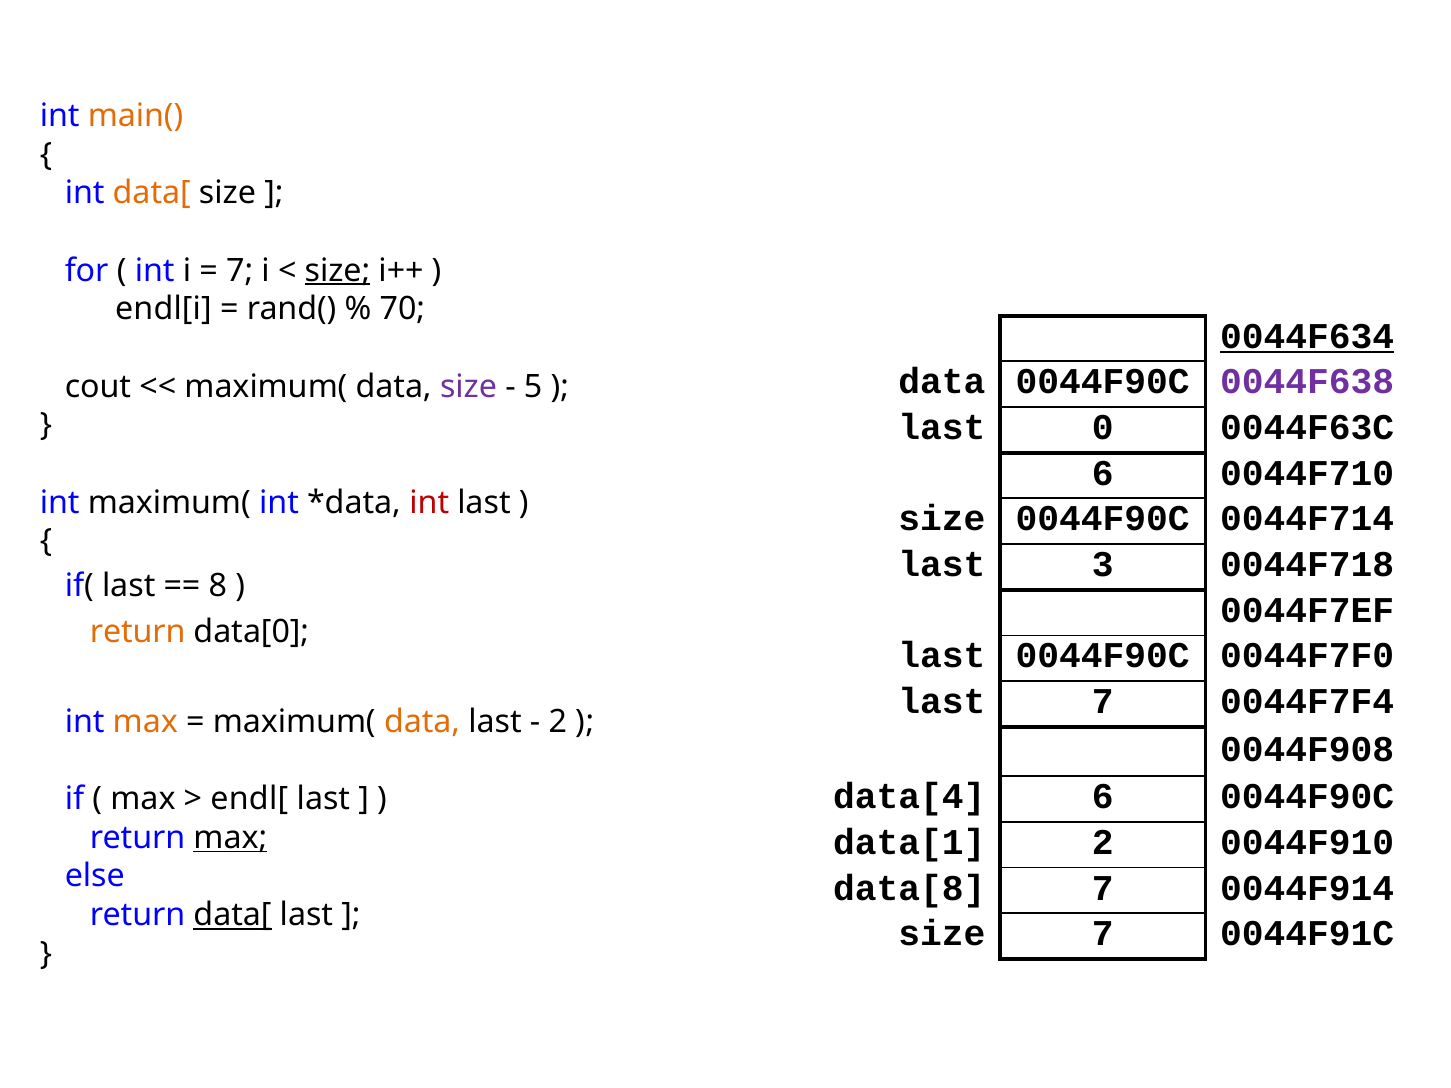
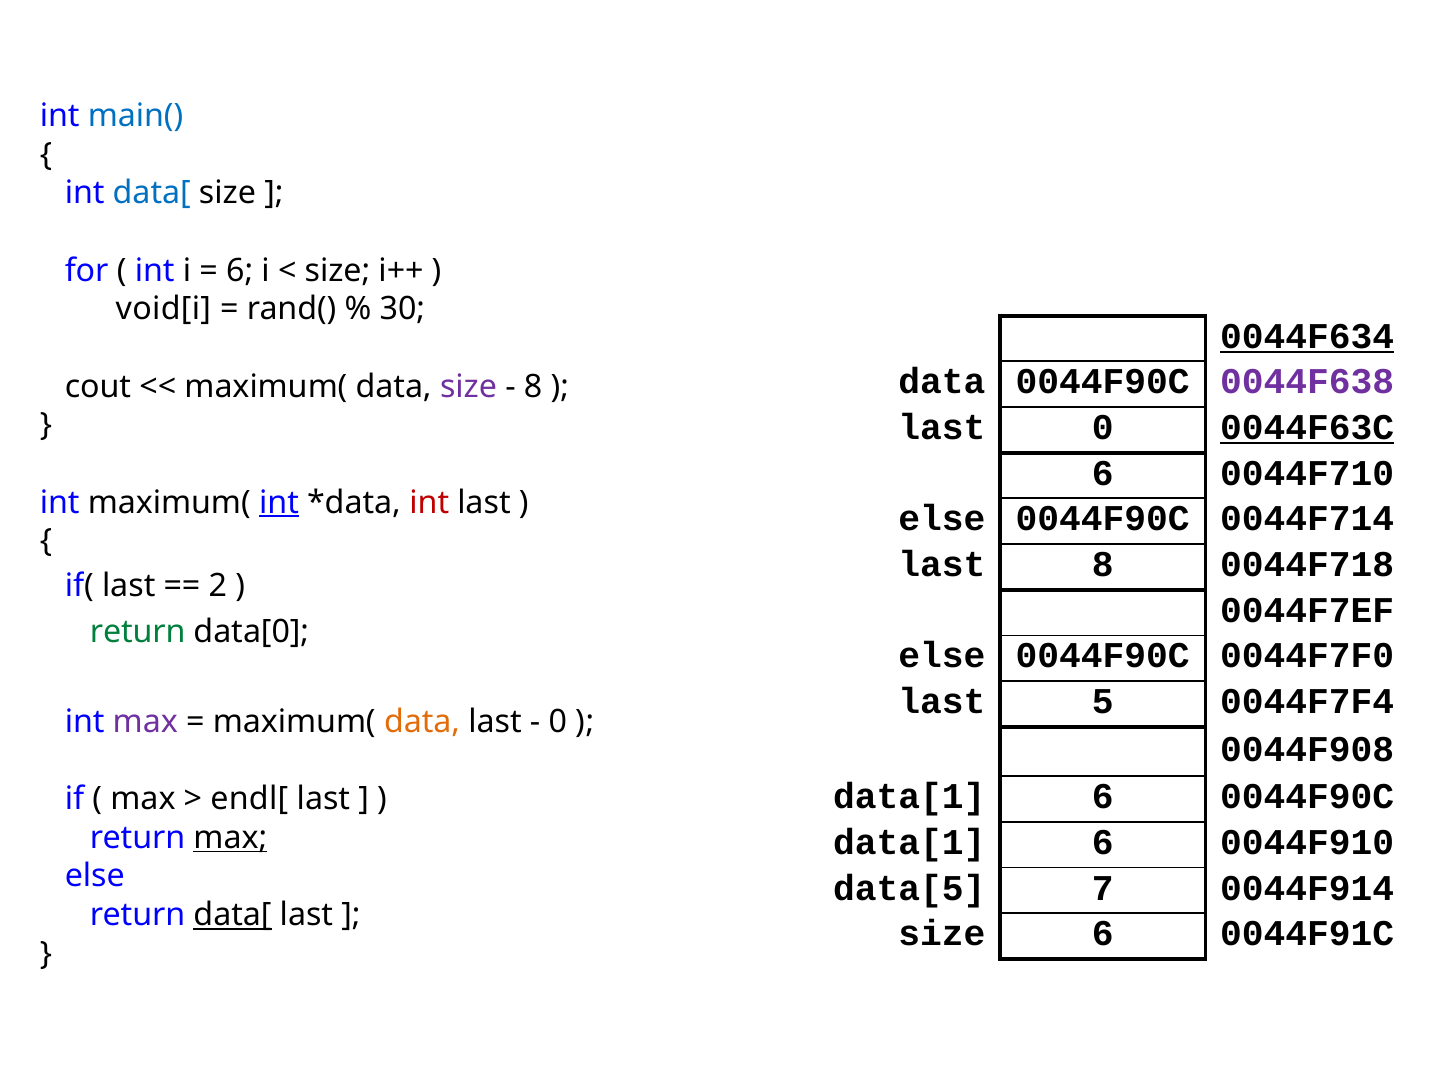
main( colour: orange -> blue (136, 116)
data[ colour: orange -> blue (152, 193)
7: 7 -> 6 (240, 271)
size underline: present -> none (337, 271)
endl[i: endl[i -> void[i (163, 309)
70: 70 -> 30 (402, 309)
5: 5 -> 8 (533, 387)
0044F63C underline: none -> present (1307, 428)
int underline: none -> present (279, 503)
size: size -> else (942, 519)
last 3: 3 -> 8 (1103, 565)
8: 8 -> 2 (218, 586)
return colour: orange -> green (138, 632)
last: last -> else (942, 656)
last 7: 7 -> 5 (1103, 702)
max colour: orange -> purple (145, 722)
2: 2 -> 0 (558, 722)
data[4: data[4 -> data[1 (909, 797)
2: 2 -> 6 (1103, 843)
data[8: data[8 -> data[5 (909, 888)
size 7: 7 -> 6 (1103, 934)
